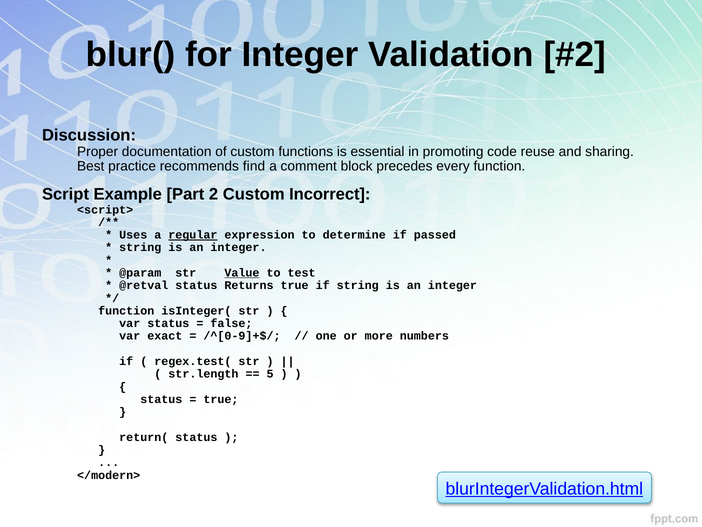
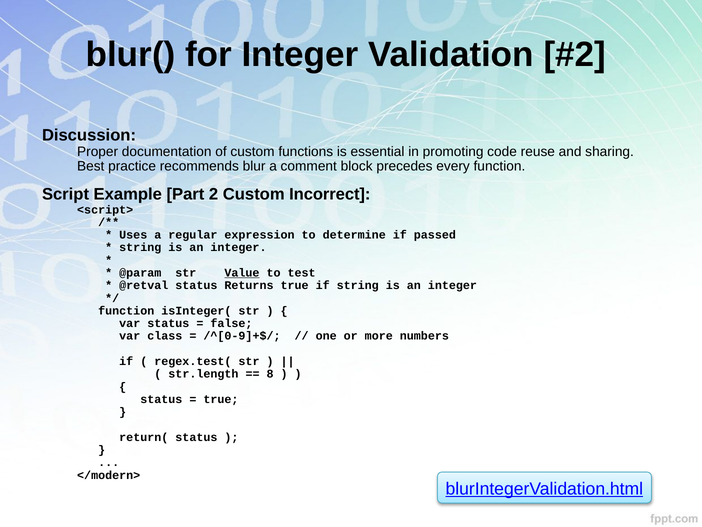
find: find -> blur (254, 166)
regular underline: present -> none (193, 235)
exact: exact -> class (165, 336)
5: 5 -> 8 (270, 374)
